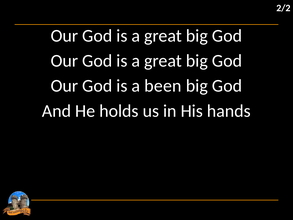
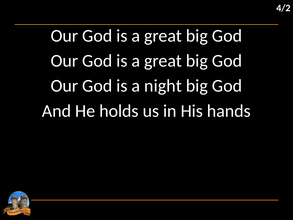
2/2: 2/2 -> 4/2 (283, 8)
been: been -> night (163, 86)
